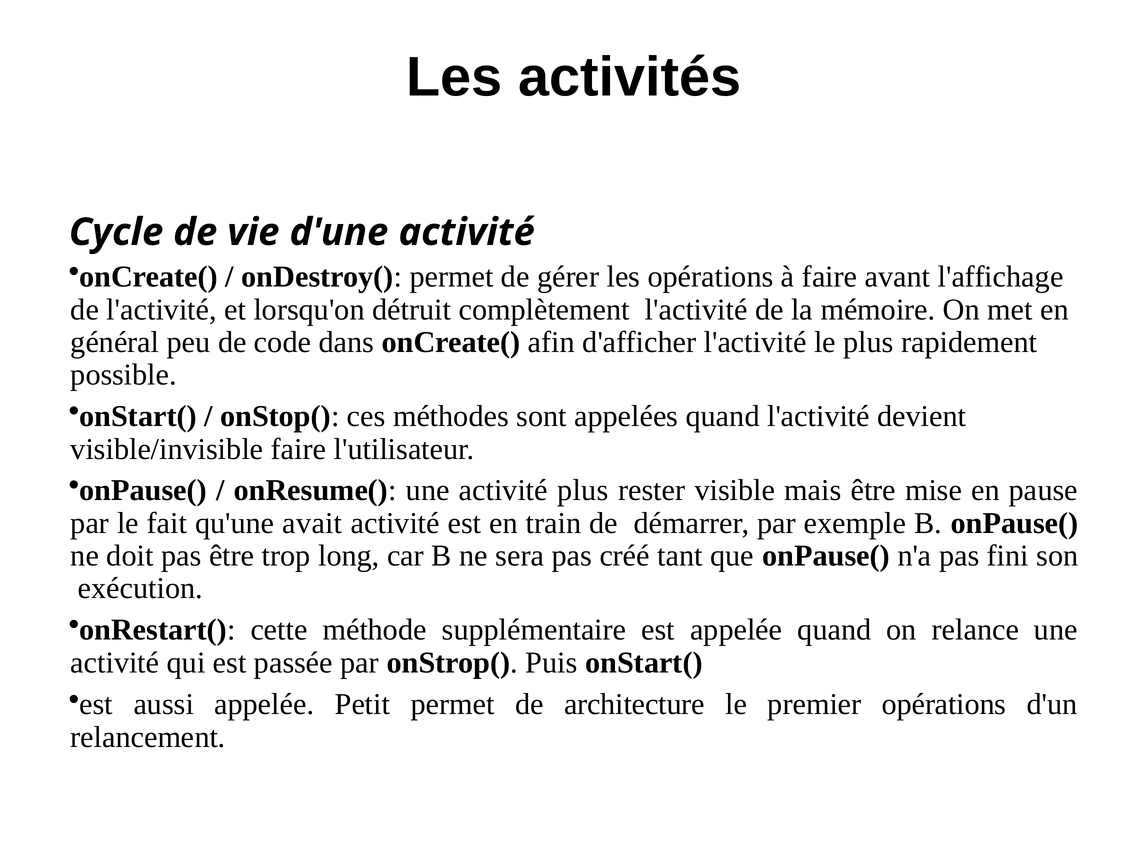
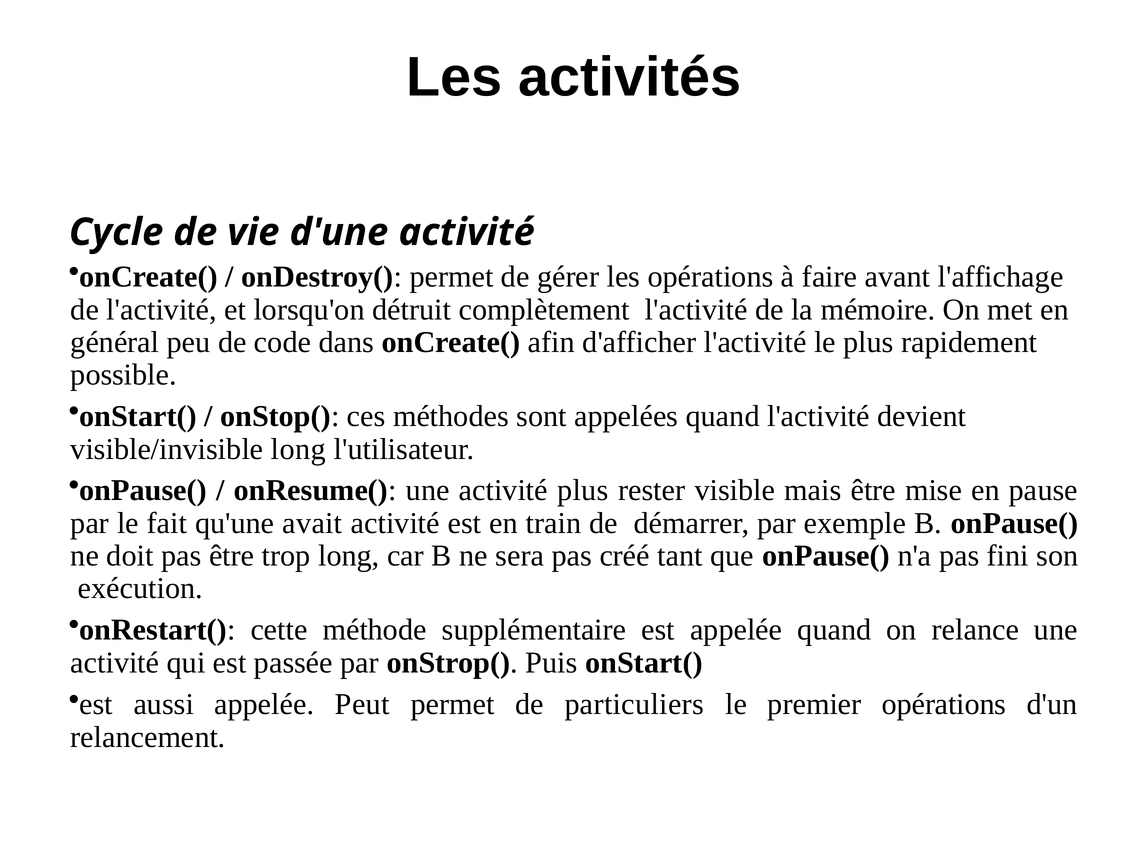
visible/invisible faire: faire -> long (298, 449)
Petit: Petit -> Peut (362, 704)
architecture: architecture -> particuliers (634, 704)
